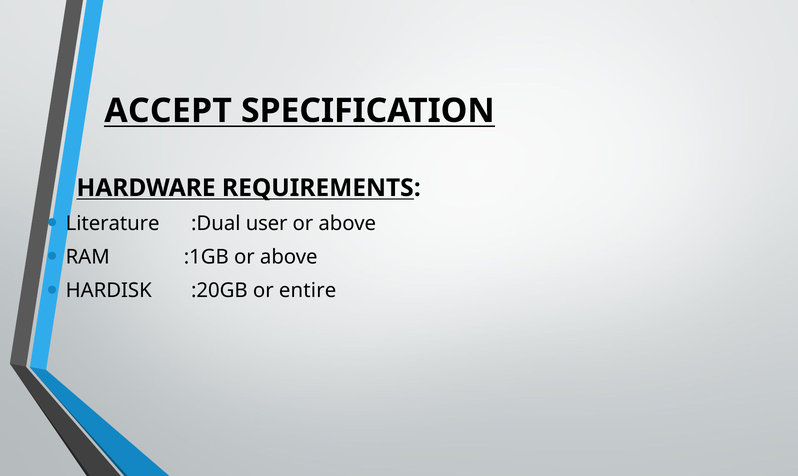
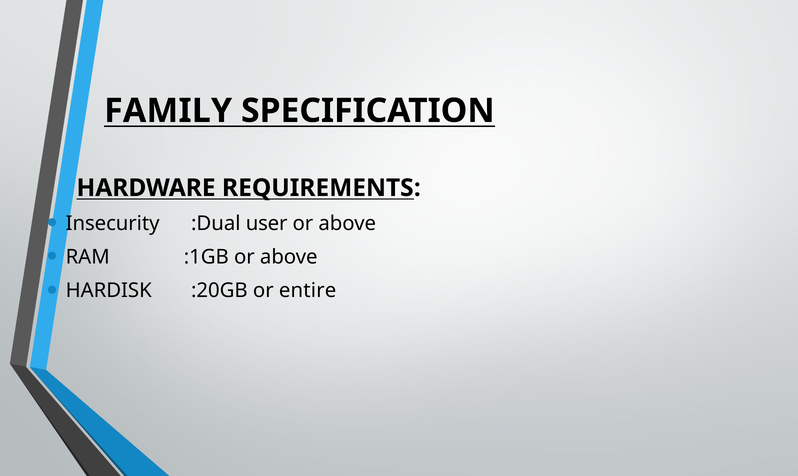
ACCEPT: ACCEPT -> FAMILY (168, 111)
Literature: Literature -> Insecurity (113, 223)
